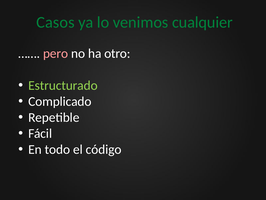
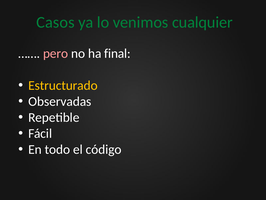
otro: otro -> final (117, 53)
Estructurado colour: light green -> yellow (63, 85)
Complicado: Complicado -> Observadas (60, 101)
